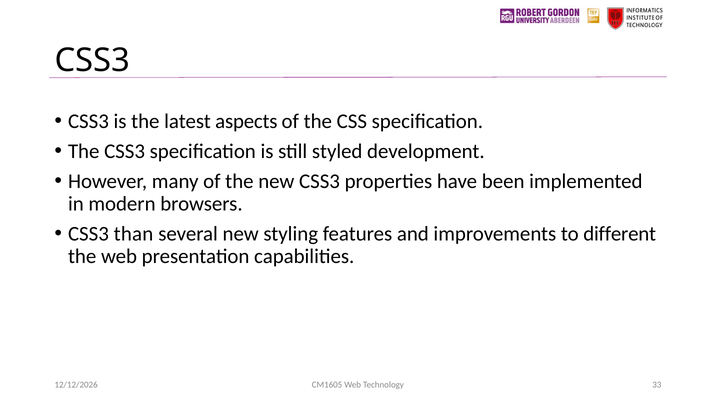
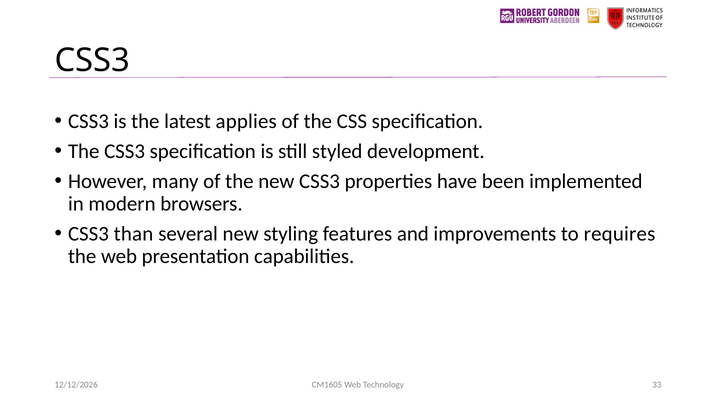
aspects: aspects -> applies (246, 121)
different: different -> requires (619, 234)
